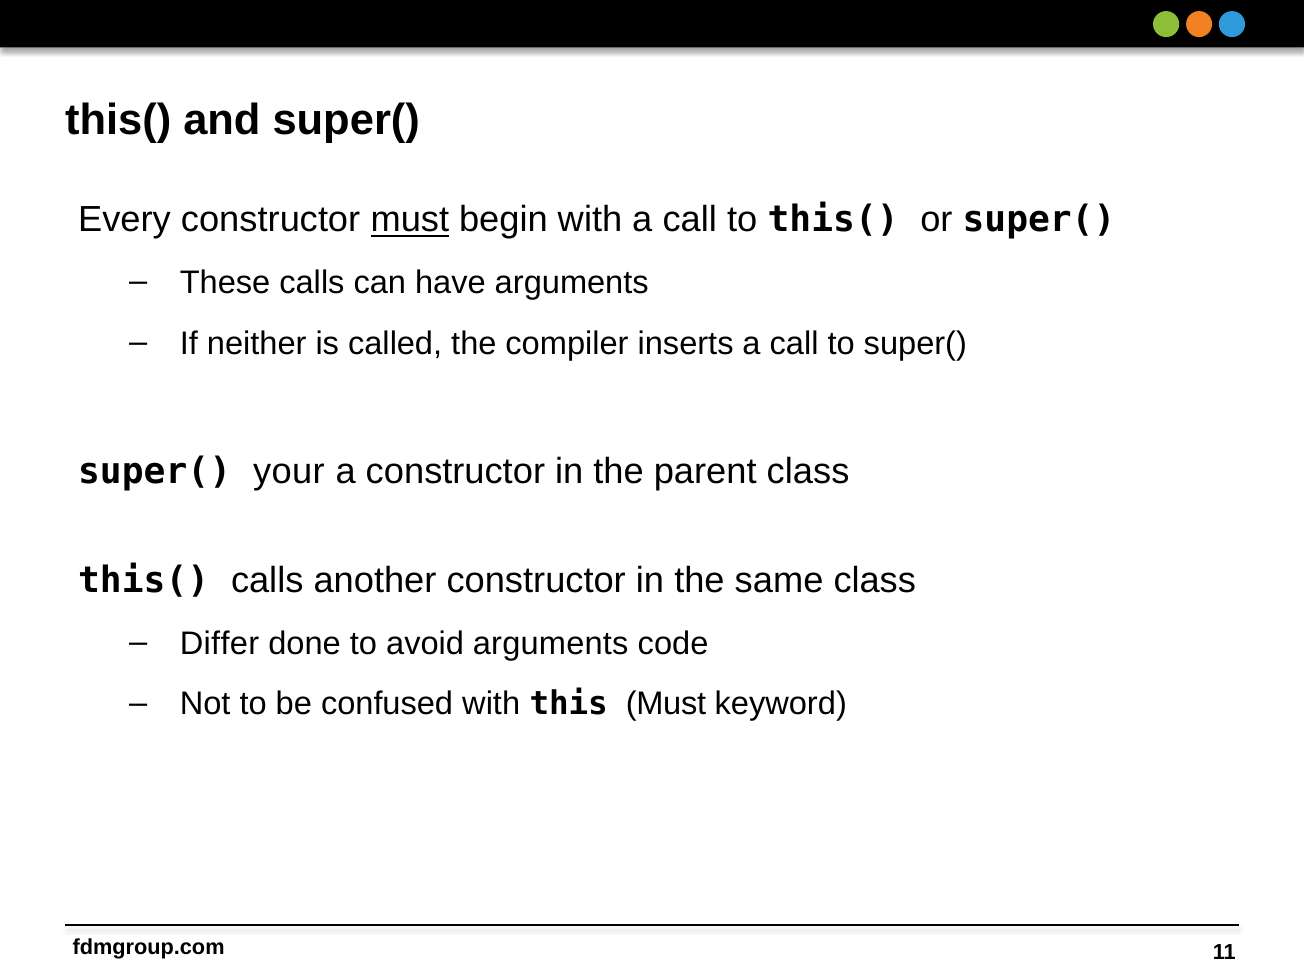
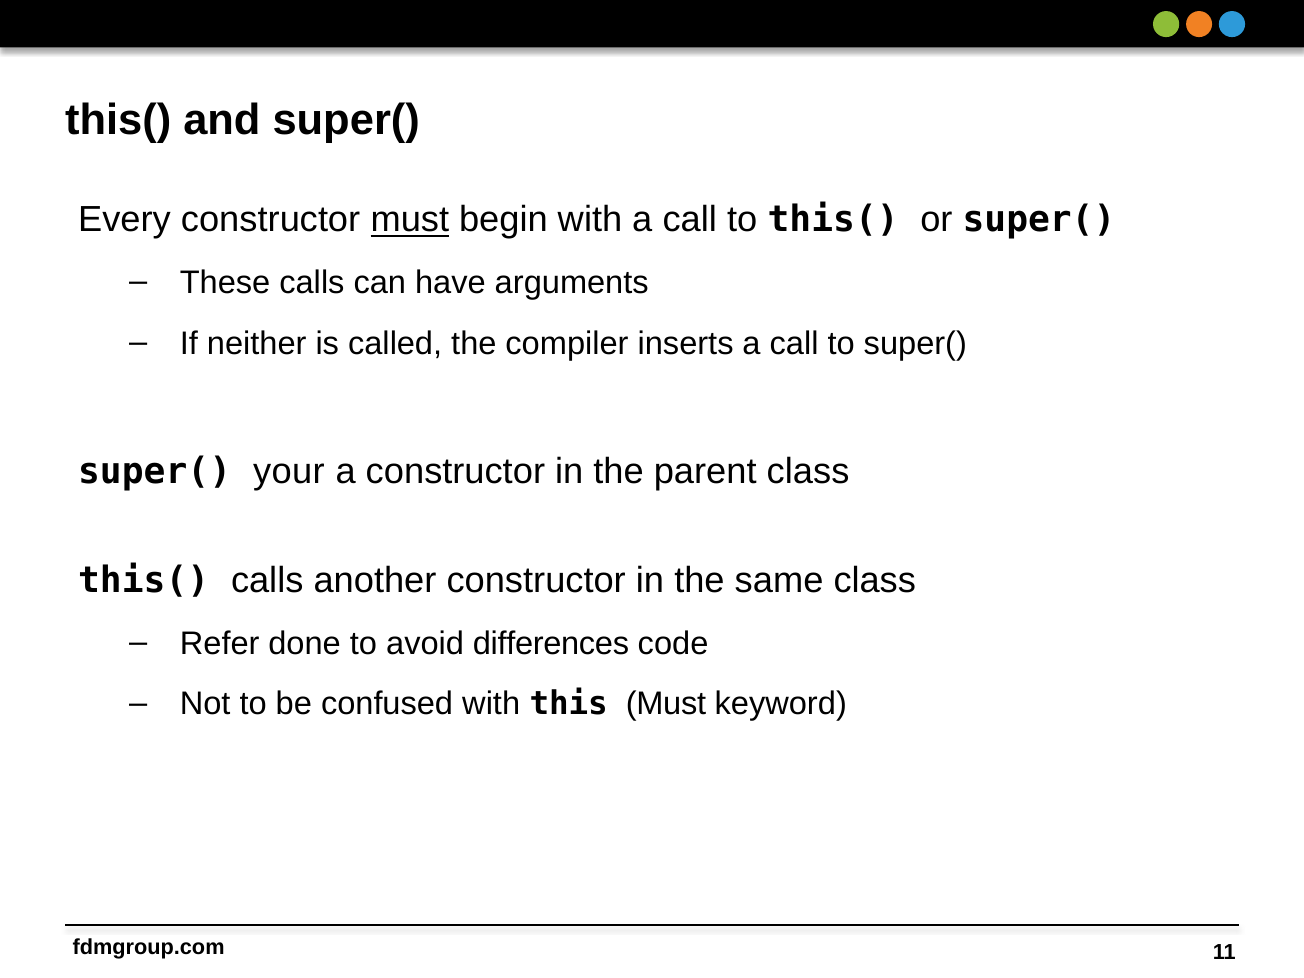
Differ: Differ -> Refer (220, 643)
avoid arguments: arguments -> differences (551, 643)
